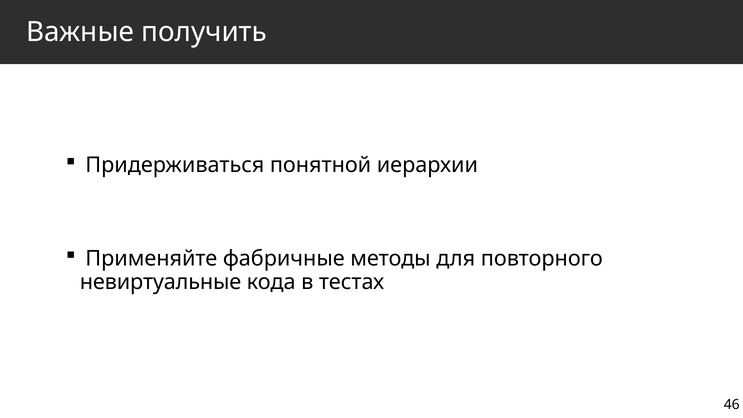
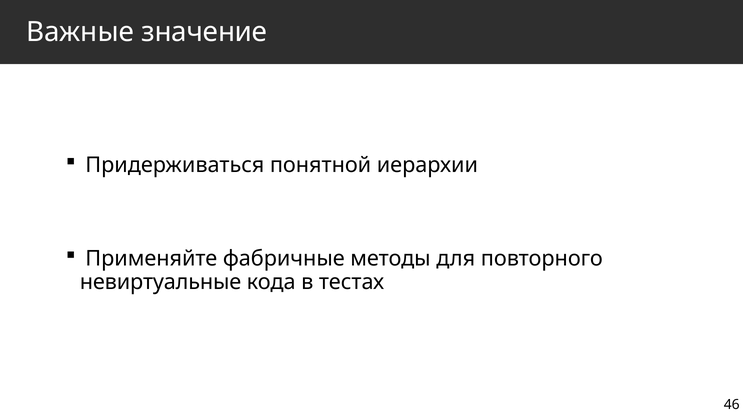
получить: получить -> значение (204, 32)
